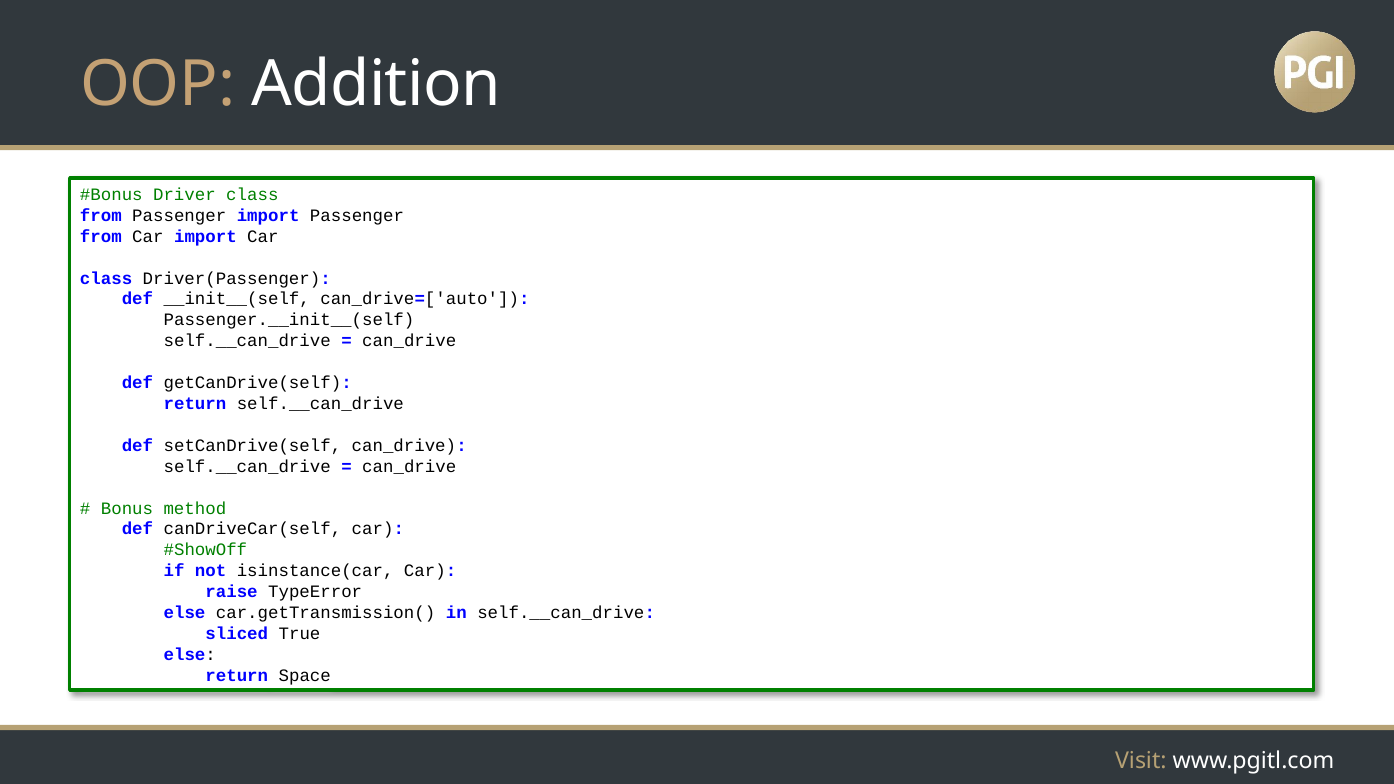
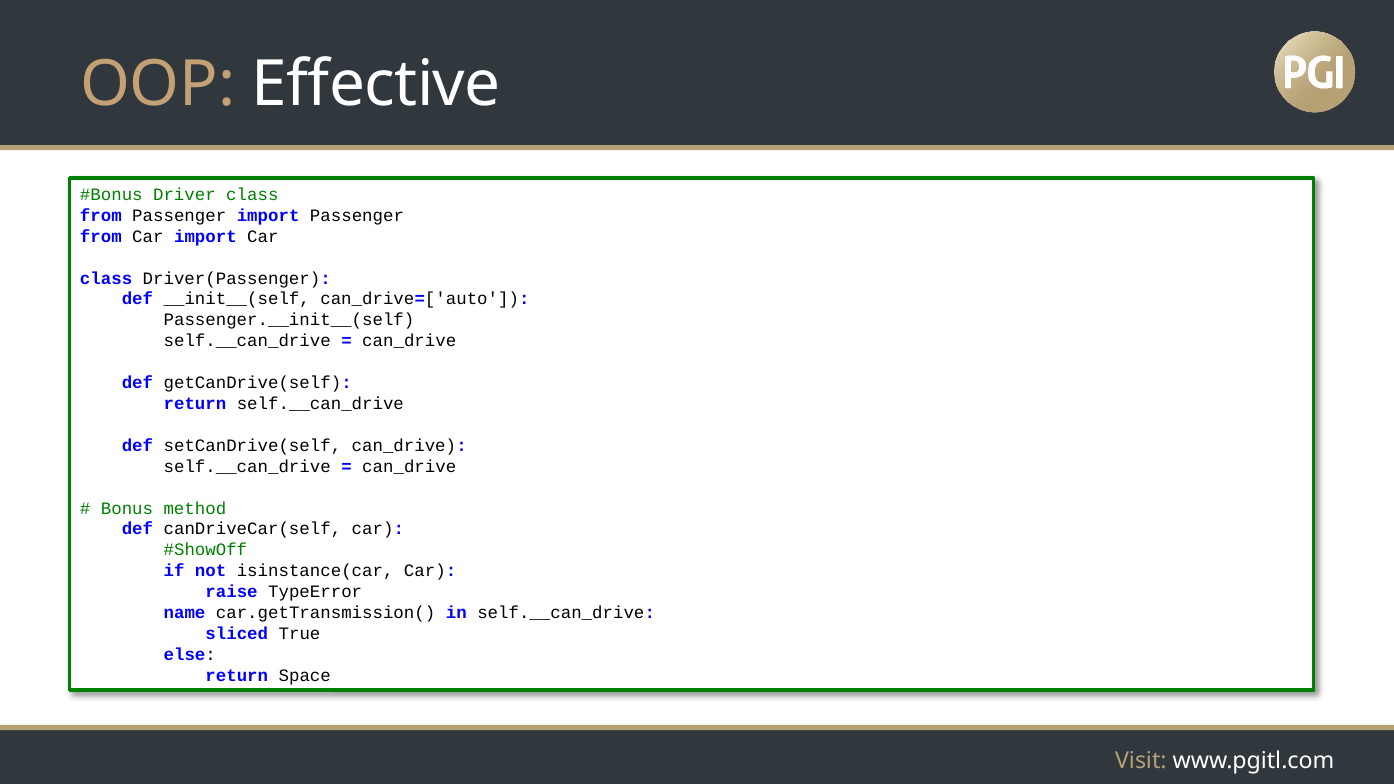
Addition: Addition -> Effective (376, 84)
else: else -> name (185, 613)
